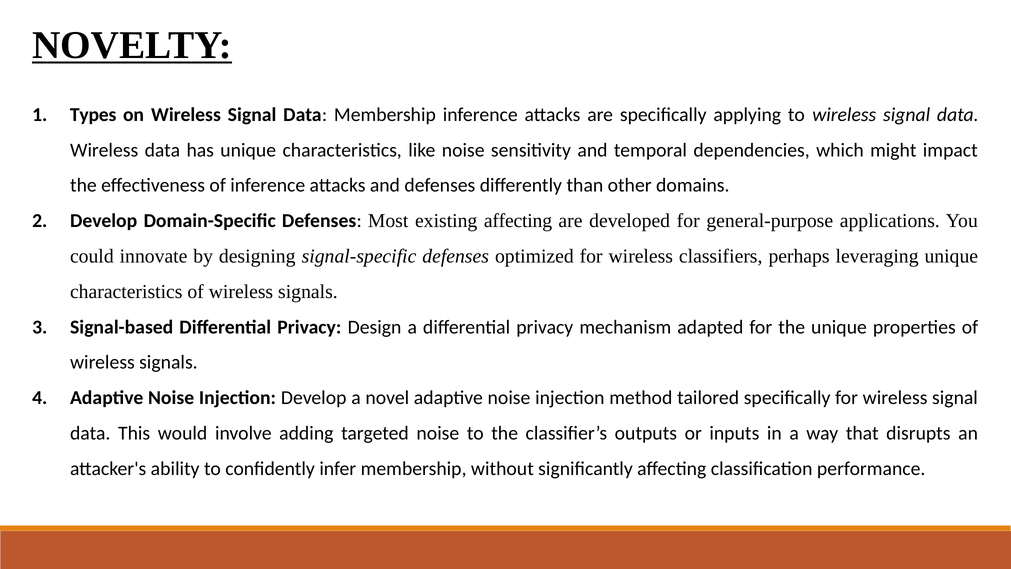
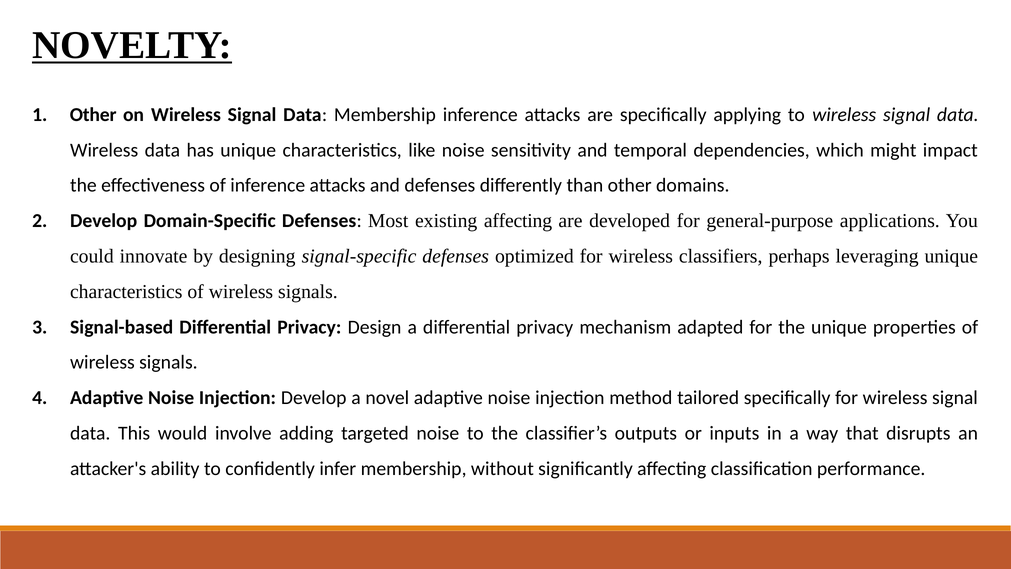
Types: Types -> Other (93, 115)
